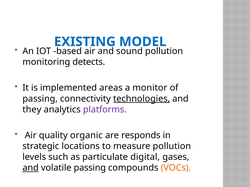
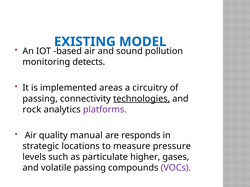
monitor: monitor -> circuitry (150, 88)
they: they -> rock (32, 110)
organic: organic -> manual (86, 136)
measure pollution: pollution -> pressure (172, 146)
digital: digital -> higher (145, 157)
and underline: present -> none (31, 168)
VOCs colour: orange -> purple (176, 168)
